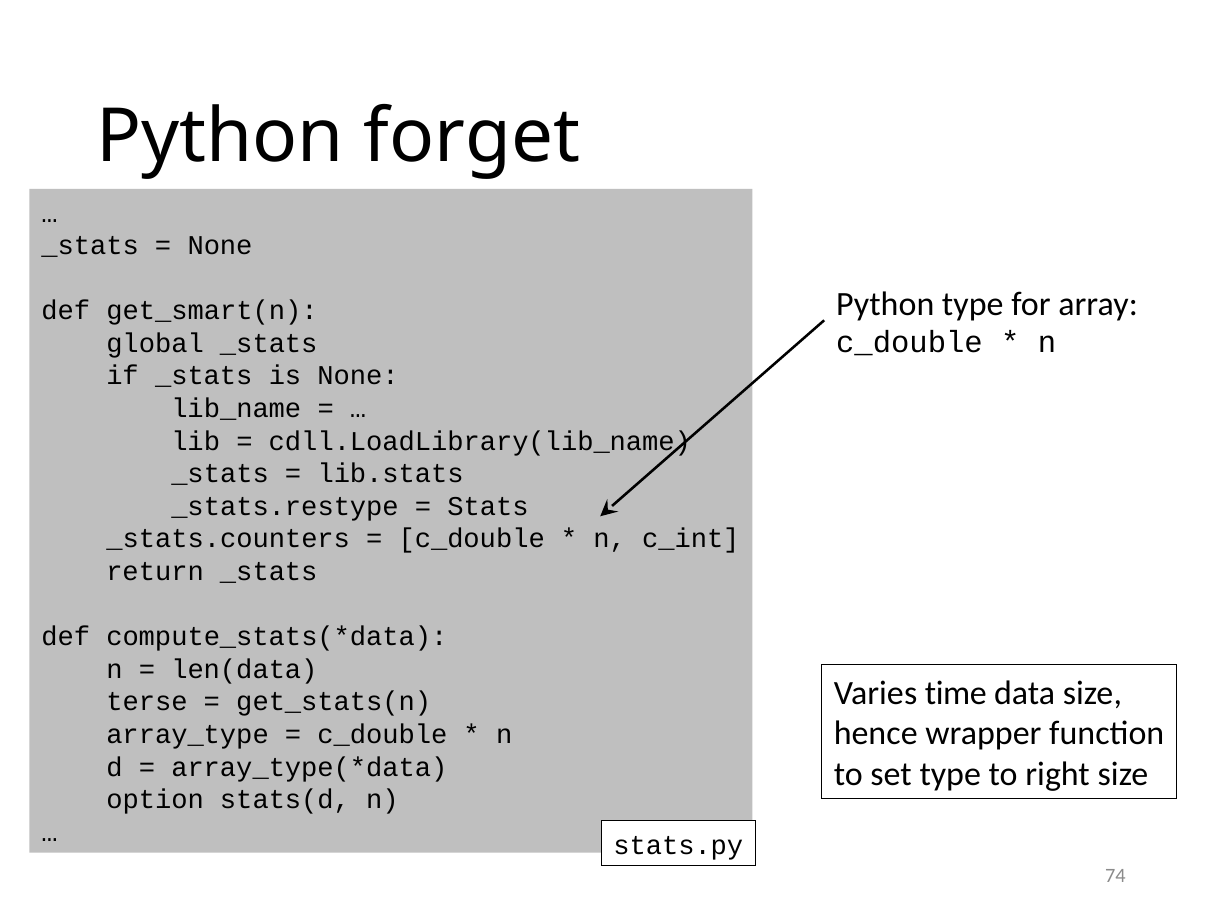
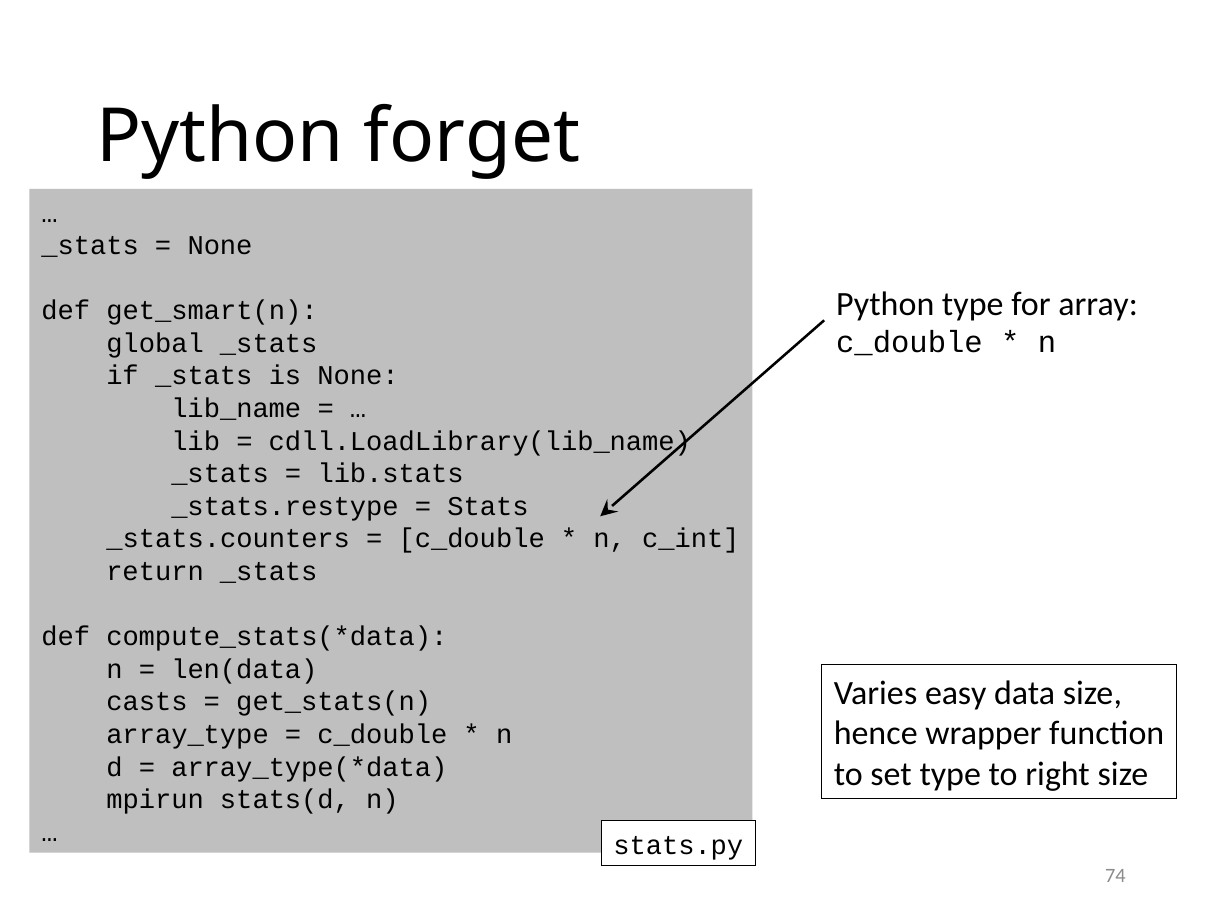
time: time -> easy (956, 693)
terse: terse -> casts (147, 701)
option: option -> mpirun (155, 799)
